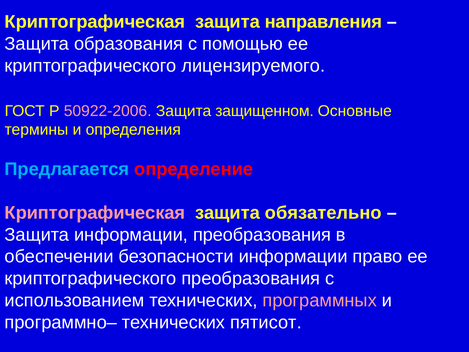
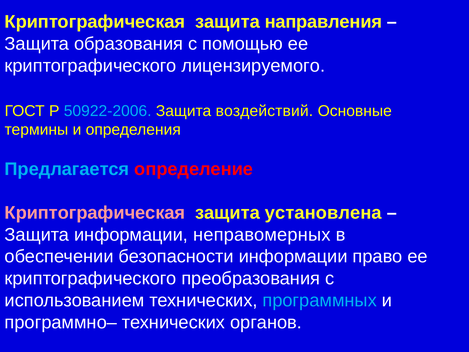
50922-2006 colour: pink -> light blue (108, 111)
защищенном: защищенном -> воздействий (264, 111)
обязательно: обязательно -> установлена (323, 213)
информации преобразования: преобразования -> неправомерных (262, 235)
программных colour: pink -> light blue (320, 300)
пятисот: пятисот -> органов (266, 322)
